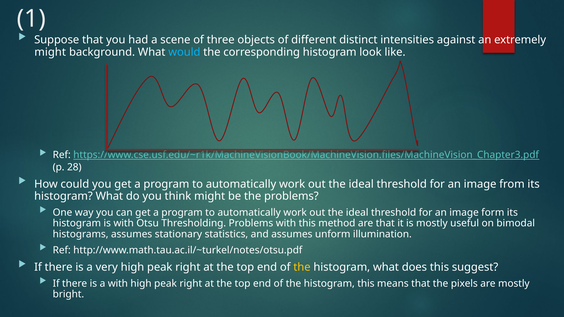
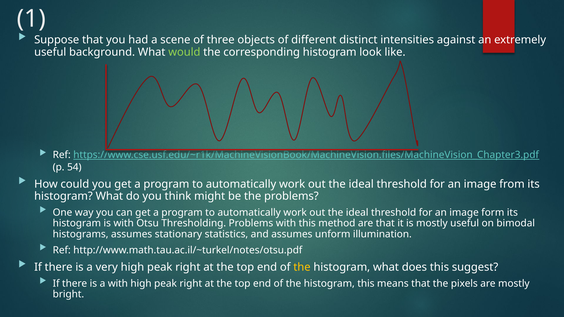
might: might -> useful (50, 52)
would colour: light blue -> light green (184, 52)
28: 28 -> 54 (74, 167)
